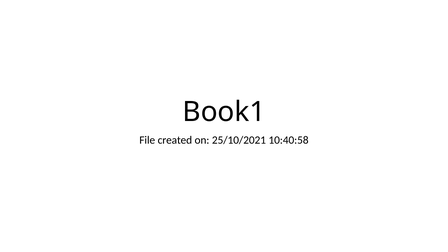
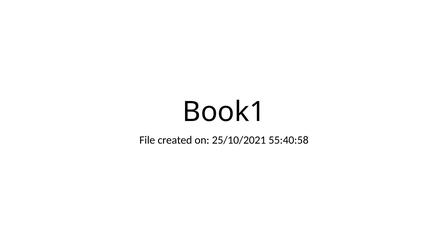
10:40:58: 10:40:58 -> 55:40:58 (289, 140)
